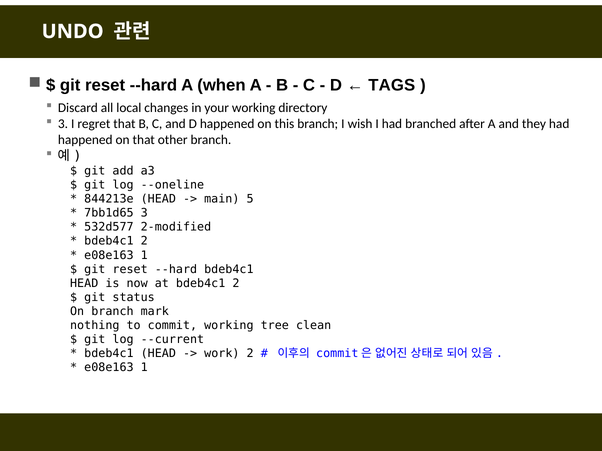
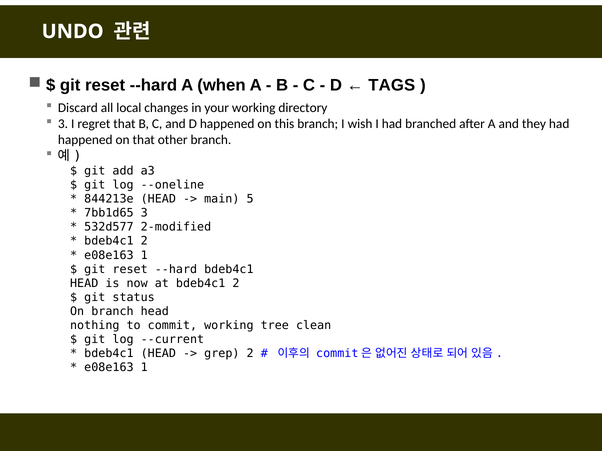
branch mark: mark -> head (155, 312)
work: work -> grep (222, 354)
